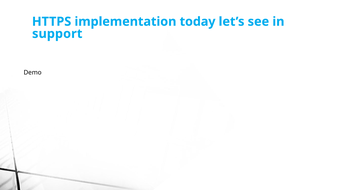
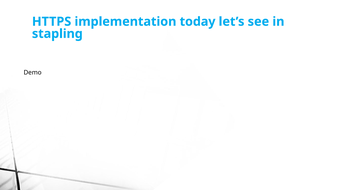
support: support -> stapling (57, 34)
